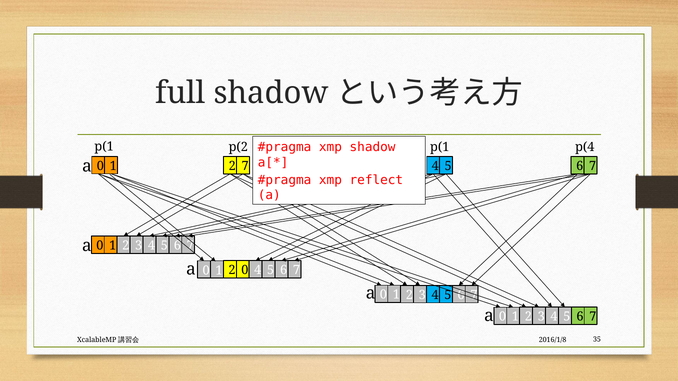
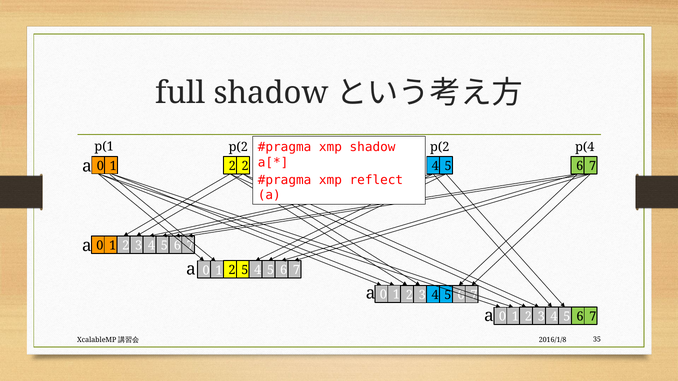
p(1: p(1 -> p(2 (440, 147)
7: 7 -> 2 (245, 166)
2 0: 0 -> 5 (245, 270)
